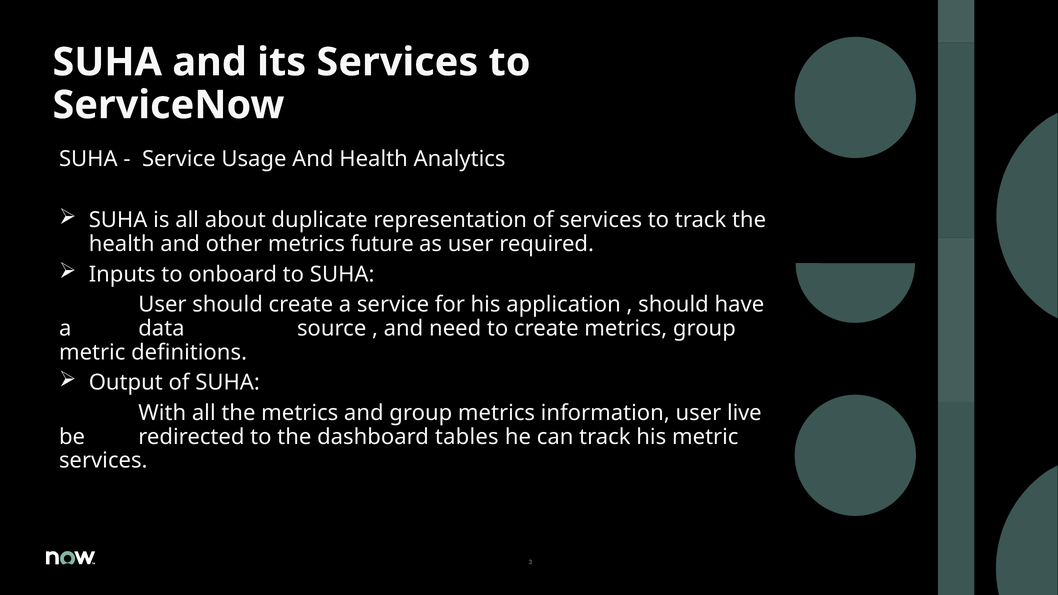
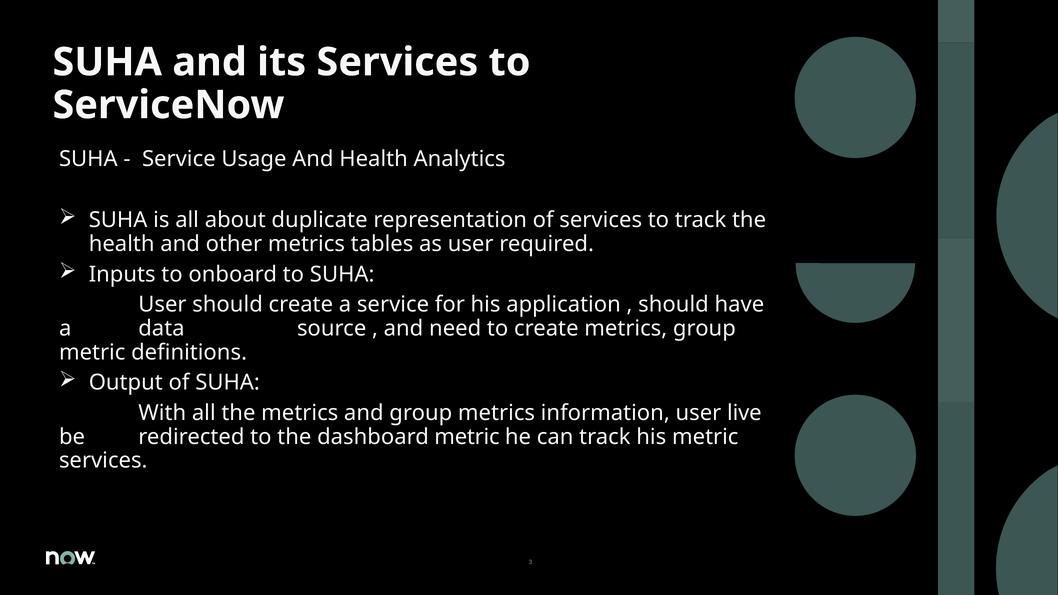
future: future -> tables (382, 244)
dashboard tables: tables -> metric (467, 437)
